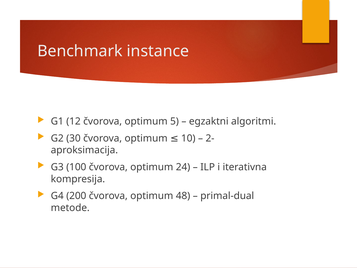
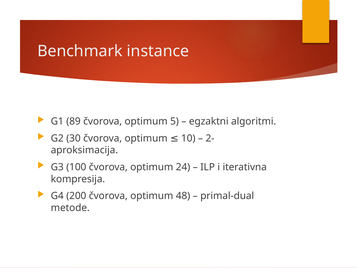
12: 12 -> 89 (73, 121)
